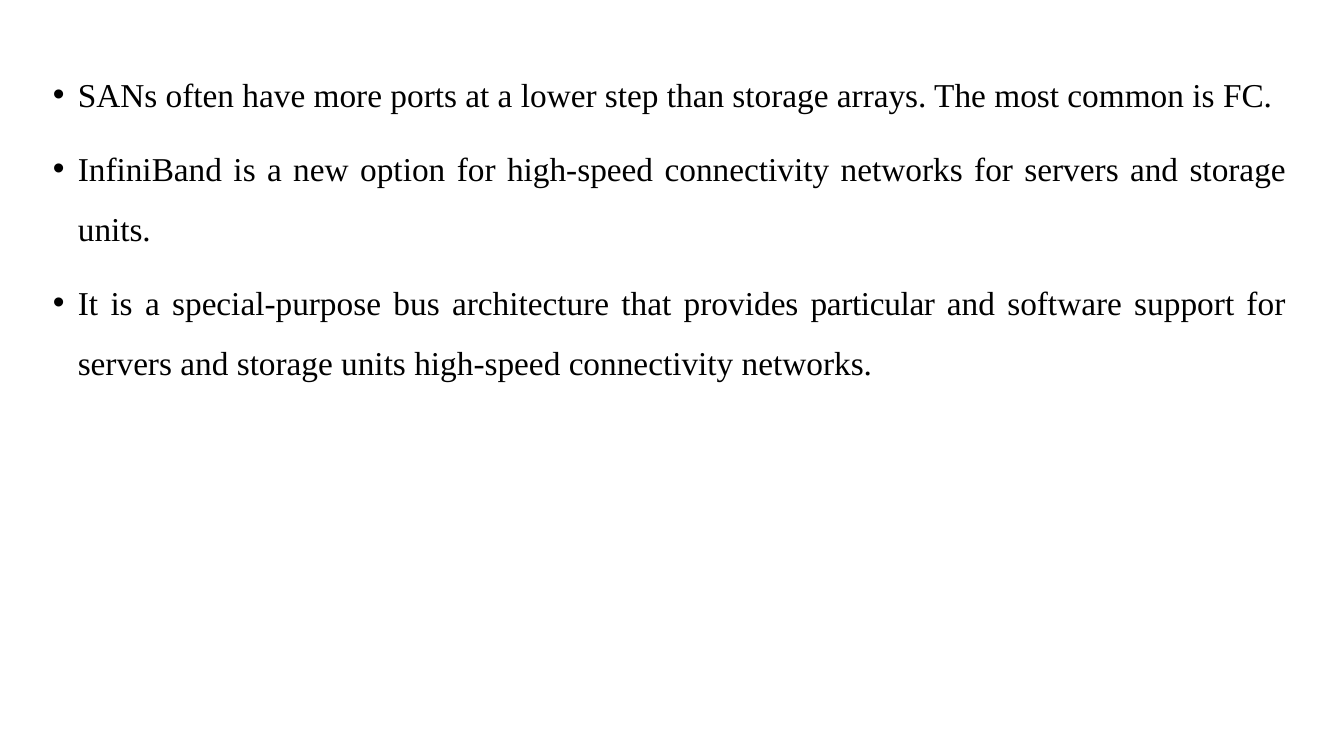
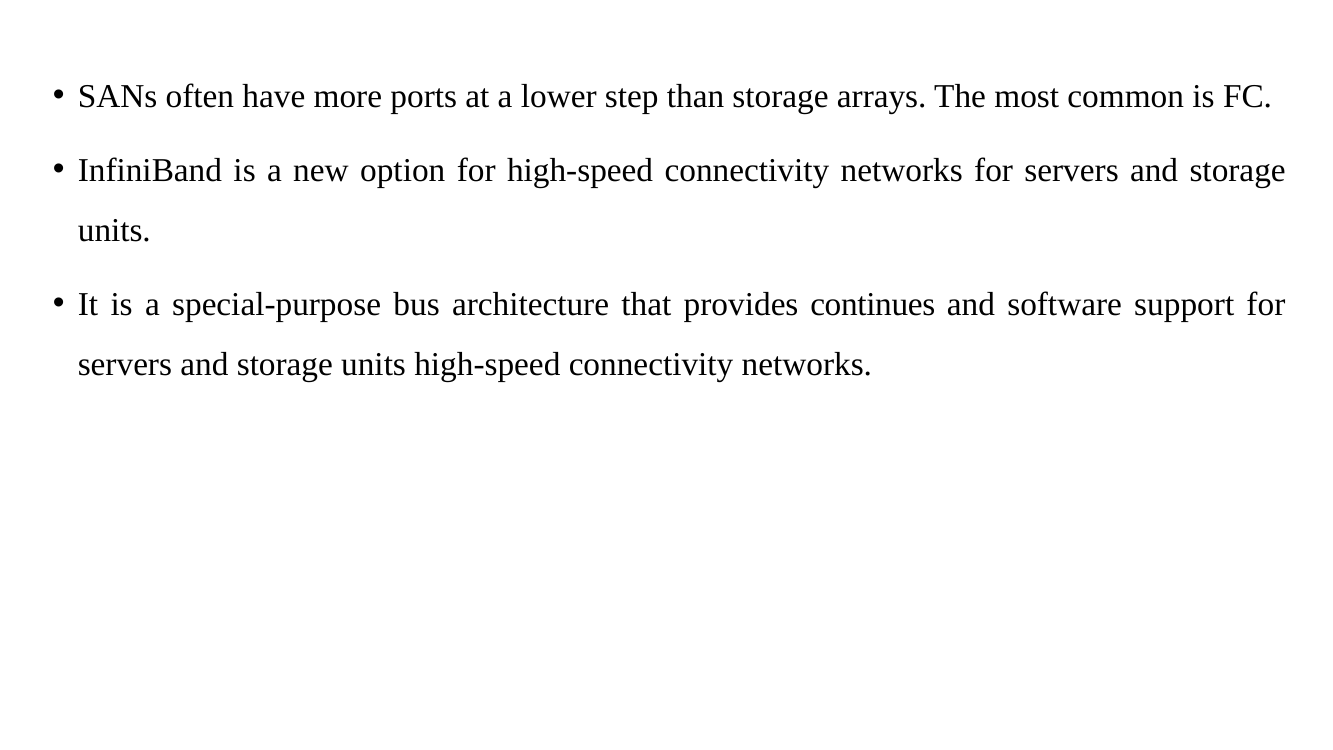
particular: particular -> continues (873, 304)
